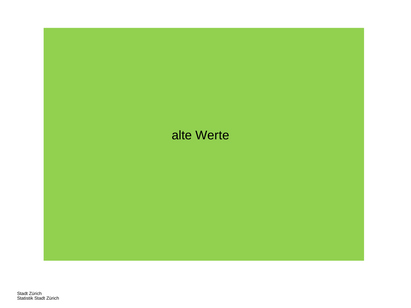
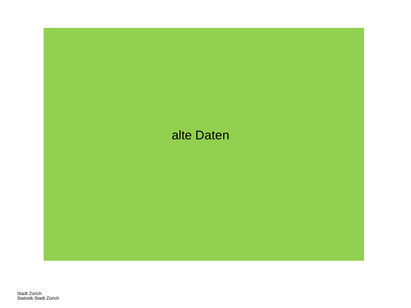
Werte: Werte -> Daten (212, 135)
